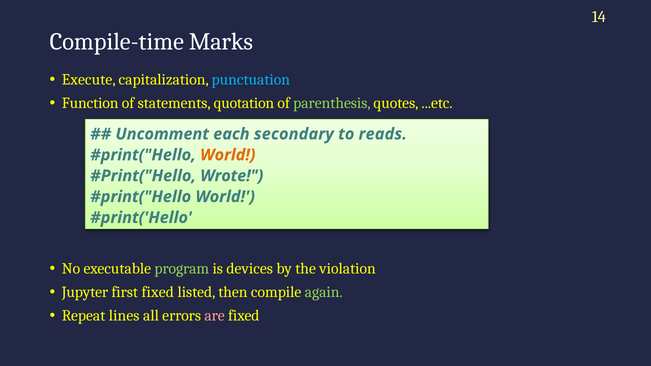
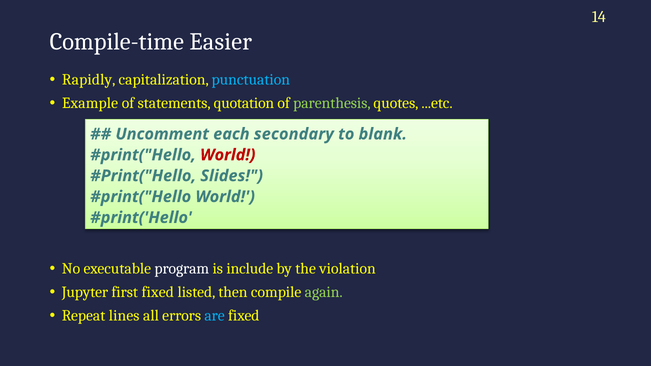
Marks: Marks -> Easier (221, 42)
Execute: Execute -> Rapidly (89, 80)
Function: Function -> Example (90, 103)
reads: reads -> blank (383, 134)
World colour: orange -> red (228, 155)
Wrote: Wrote -> Slides (232, 176)
program colour: light green -> white (182, 269)
devices: devices -> include (250, 269)
are colour: pink -> light blue (215, 316)
